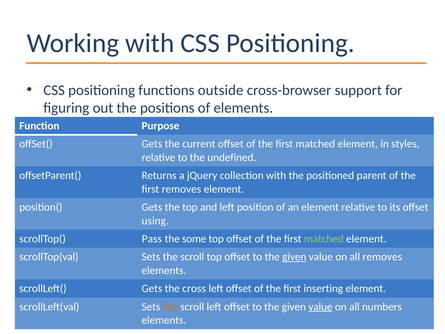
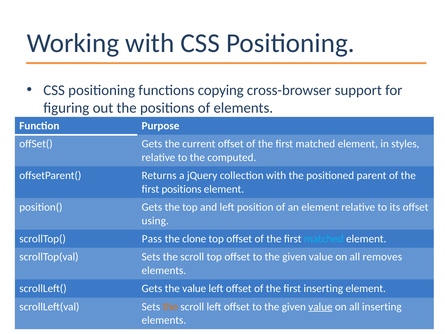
outside: outside -> copying (221, 90)
undefined: undefined -> computed (232, 157)
first removes: removes -> positions (182, 189)
some: some -> clone (194, 239)
matched colour: light green -> light blue (324, 239)
given underline: present -> none (294, 257)
the cross: cross -> value (194, 288)
all numbers: numbers -> inserting (382, 306)
